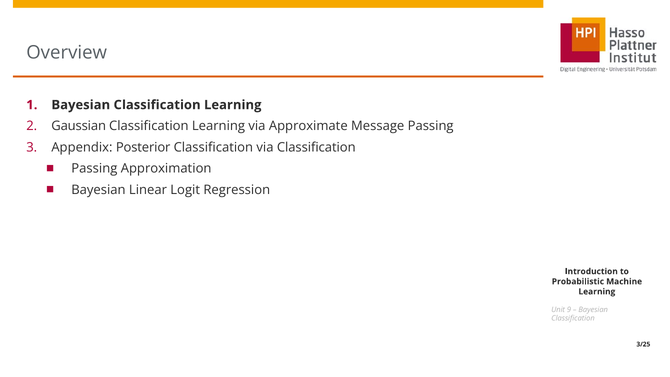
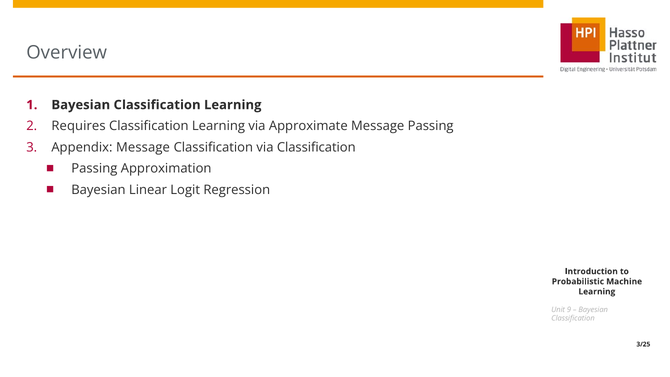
Gaussian: Gaussian -> Requires (79, 126)
Appendix Posterior: Posterior -> Message (143, 147)
